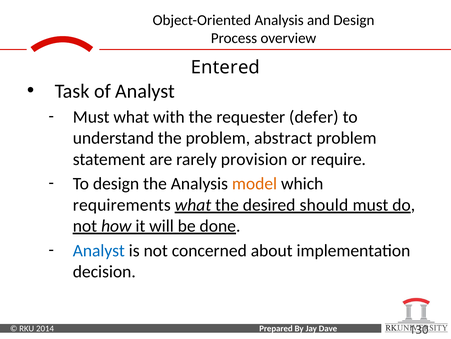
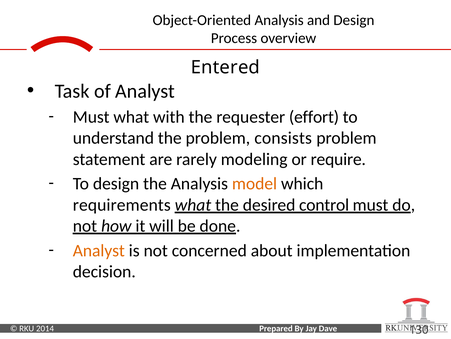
defer: defer -> effort (314, 117)
abstract: abstract -> consists (283, 138)
provision: provision -> modeling (254, 159)
should: should -> control (324, 204)
Analyst colour: blue -> orange (99, 250)
